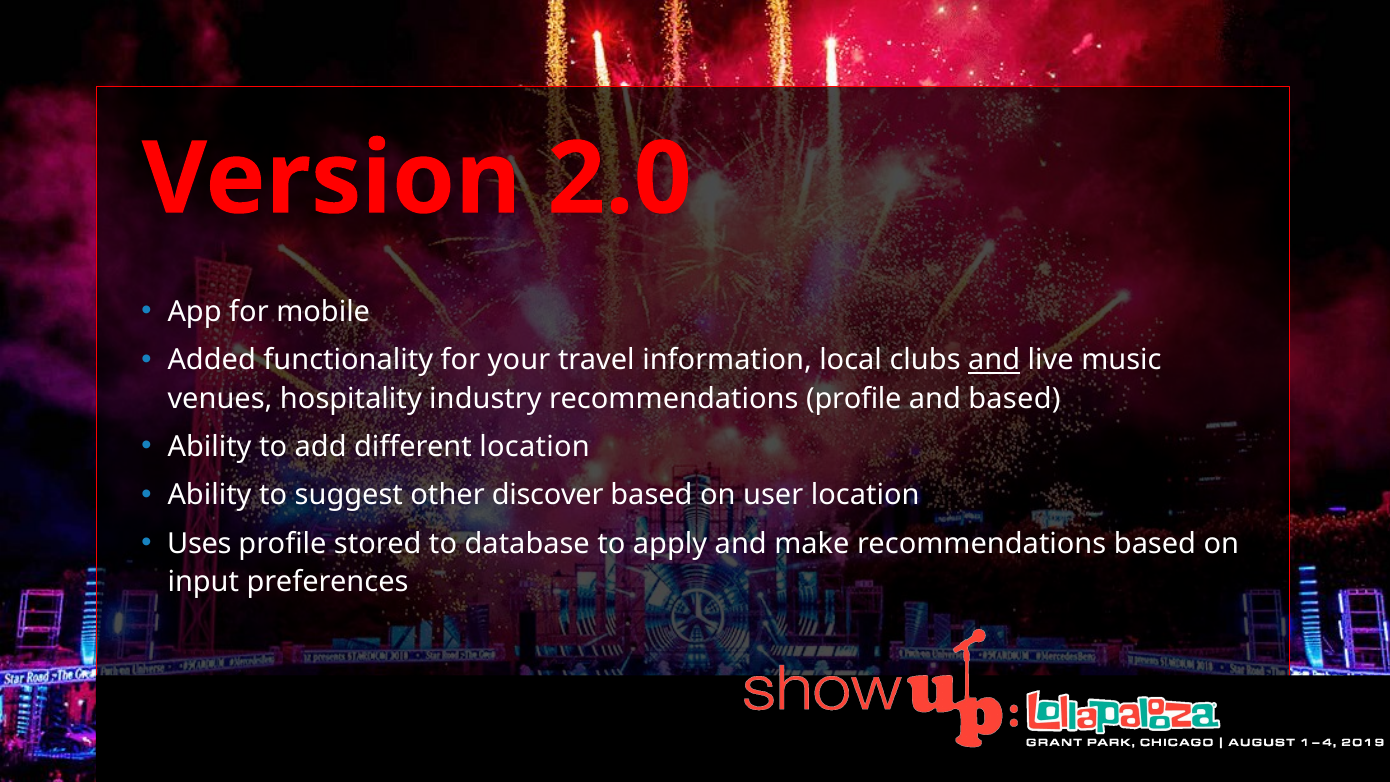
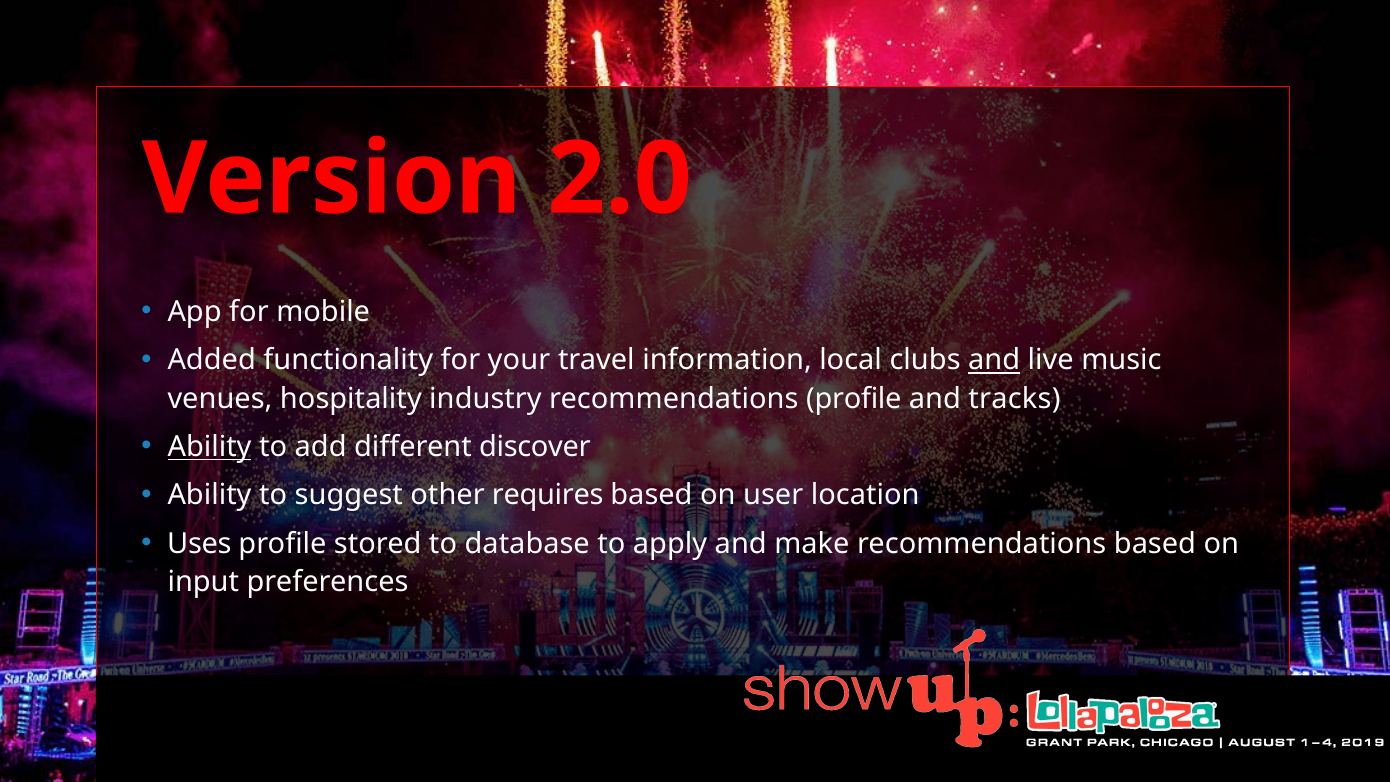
and based: based -> tracks (1014, 398)
Ability underline: none -> present (210, 447)
different location: location -> discover (535, 447)
discover: discover -> requires (548, 495)
